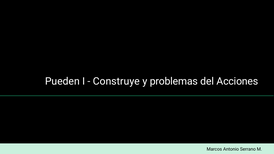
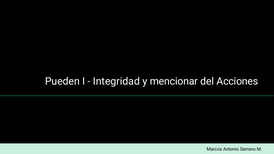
Construye: Construye -> Integridad (116, 81)
problemas: problemas -> mencionar (174, 81)
